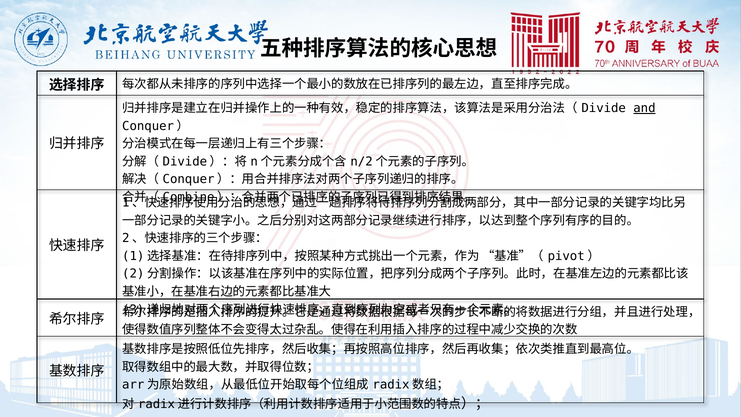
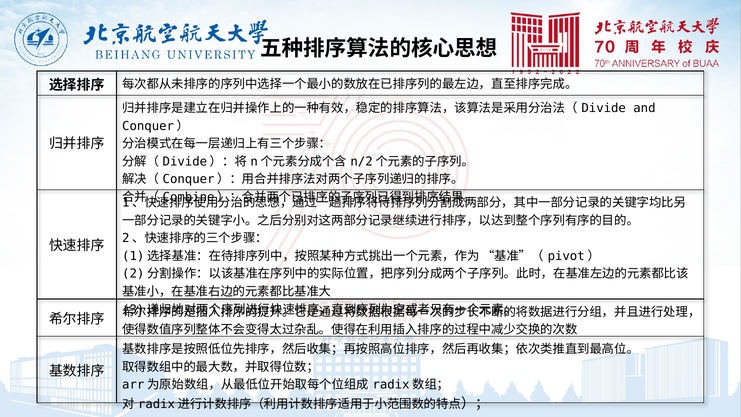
and underline: present -> none (644, 108)
